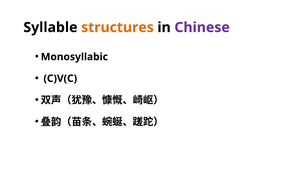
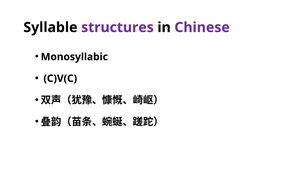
structures colour: orange -> purple (117, 27)
